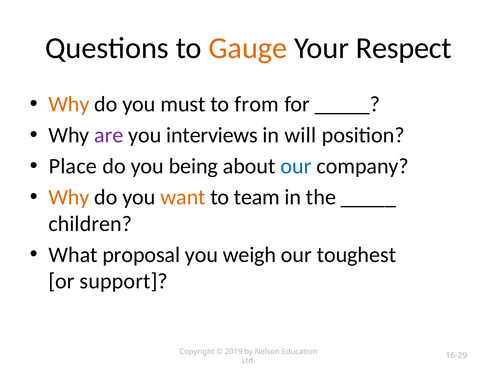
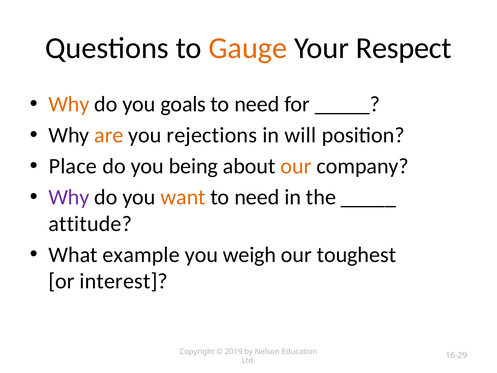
must: must -> goals (183, 104)
from: from -> need (257, 104)
are colour: purple -> orange (109, 135)
interviews: interviews -> rejections (212, 135)
our colour: blue -> orange (296, 166)
Why colour: orange -> purple (69, 197)
team: team -> need (257, 197)
children: children -> attitude (90, 224)
proposal: proposal -> example (141, 255)
support: support -> interest (124, 281)
